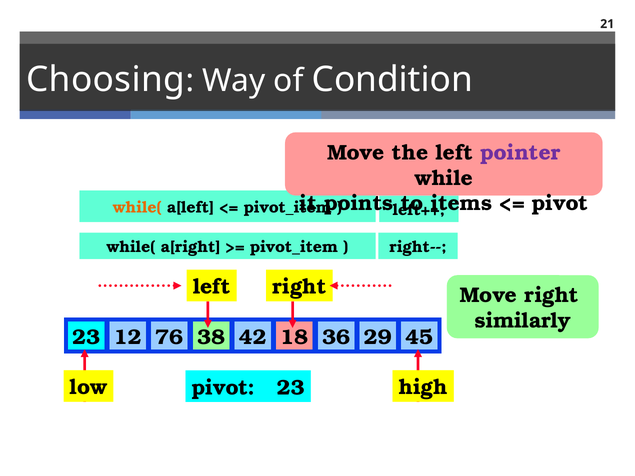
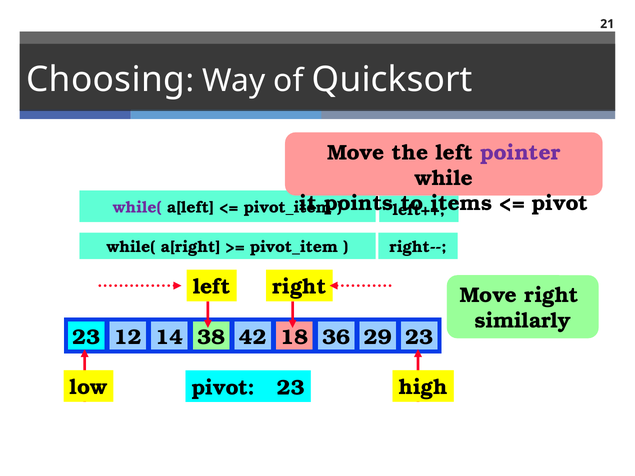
Condition: Condition -> Quicksort (392, 80)
while( colour: orange -> purple (137, 207)
76: 76 -> 14 (169, 337)
29 45: 45 -> 23 (419, 337)
